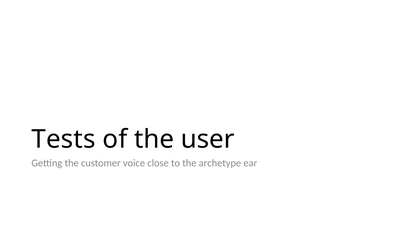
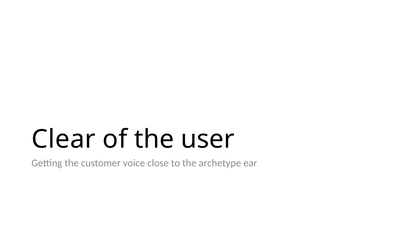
Tests: Tests -> Clear (64, 140)
